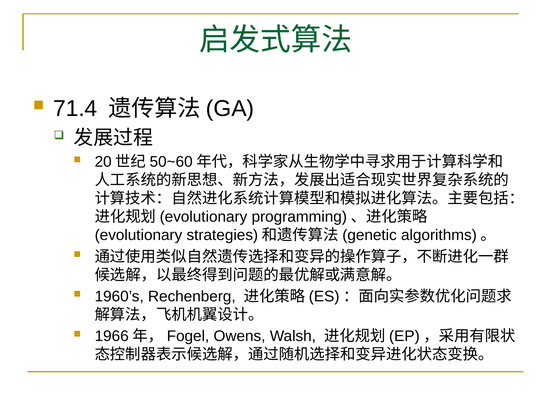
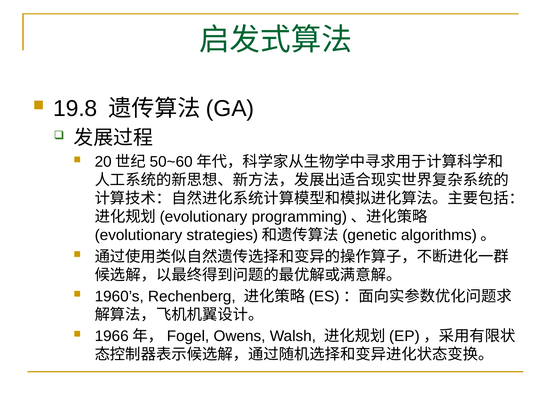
71.4: 71.4 -> 19.8 (75, 109)
